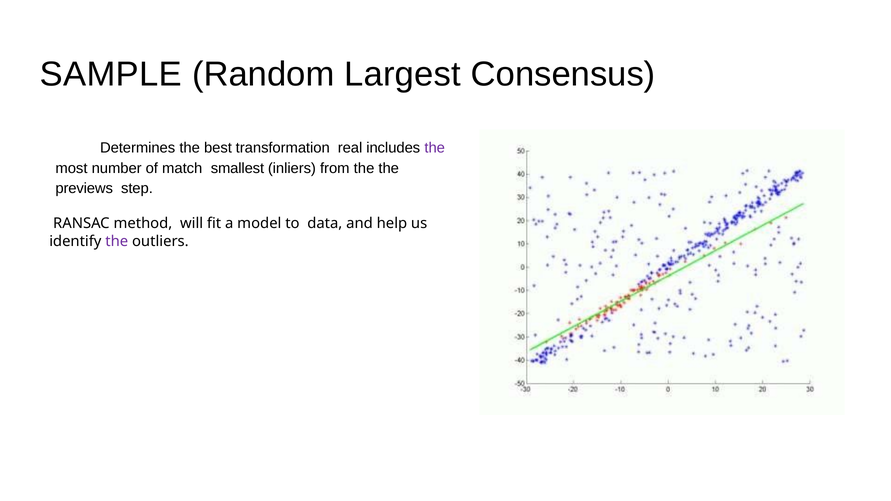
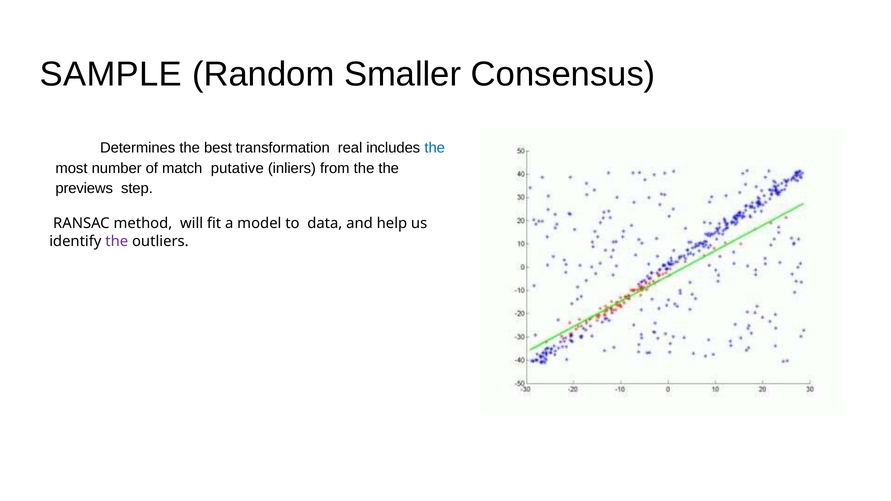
Largest: Largest -> Smaller (403, 75)
the colour: purple -> blue (435, 148)
smallest: smallest -> putative (237, 168)
